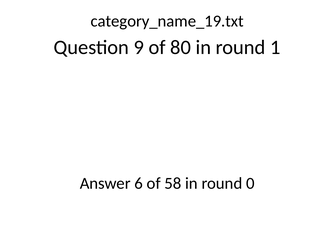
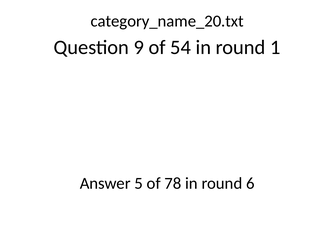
category_name_19.txt: category_name_19.txt -> category_name_20.txt (167, 21)
80: 80 -> 54 (181, 47)
6: 6 -> 5 (139, 184)
58: 58 -> 78 (173, 184)
0: 0 -> 6 (250, 184)
